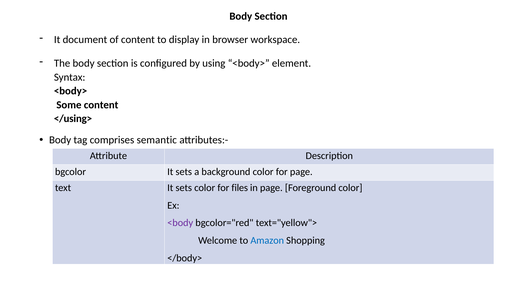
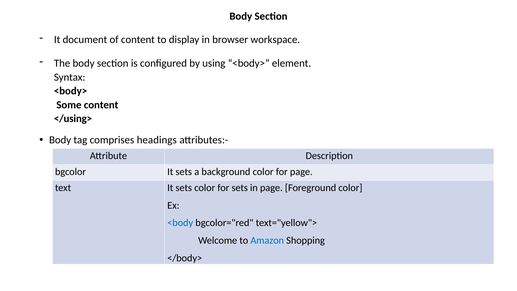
semantic: semantic -> headings (157, 140)
for files: files -> sets (240, 188)
<body colour: purple -> blue (180, 223)
